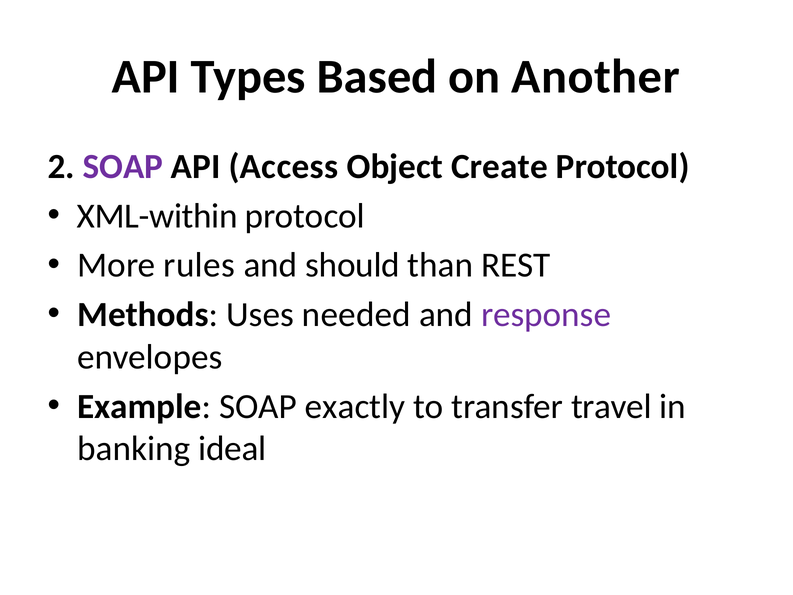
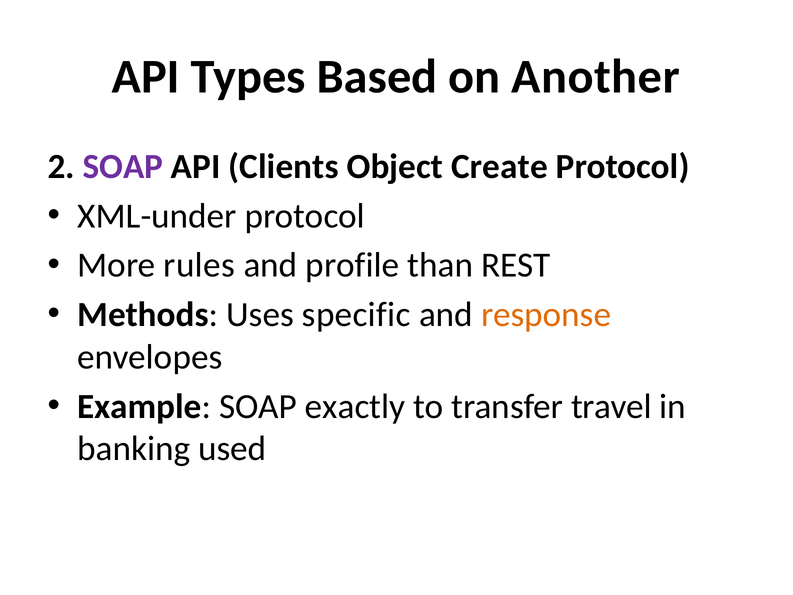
Access: Access -> Clients (283, 166)
XML-within: XML-within -> XML-under (157, 216)
should: should -> profile (352, 265)
needed: needed -> specific (356, 315)
response colour: purple -> orange (546, 315)
ideal: ideal -> used (232, 449)
